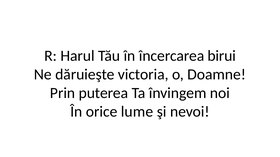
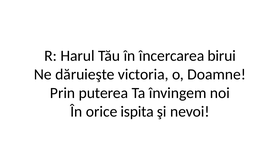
lume: lume -> ispita (137, 112)
